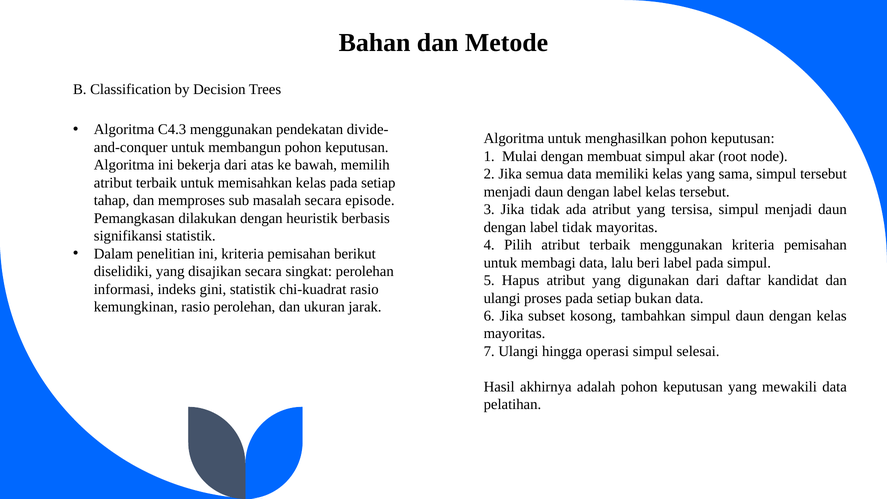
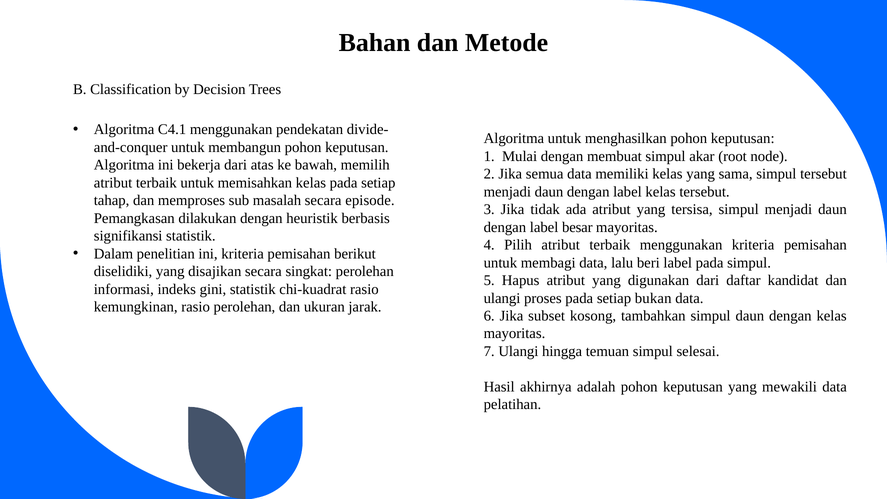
C4.3: C4.3 -> C4.1 (172, 130)
label tidak: tidak -> besar (577, 227)
operasi: operasi -> temuan (607, 351)
